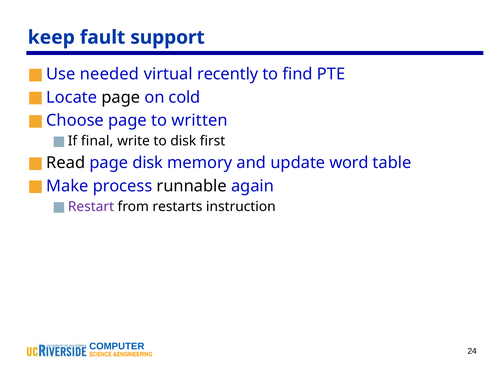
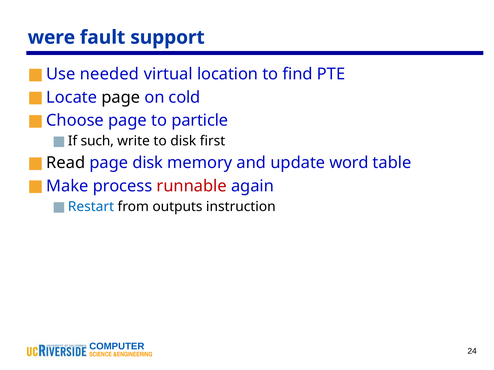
keep: keep -> were (51, 37)
recently: recently -> location (228, 74)
written: written -> particle (200, 121)
final: final -> such (97, 141)
runnable colour: black -> red (192, 186)
Restart colour: purple -> blue (91, 207)
restarts: restarts -> outputs (177, 207)
